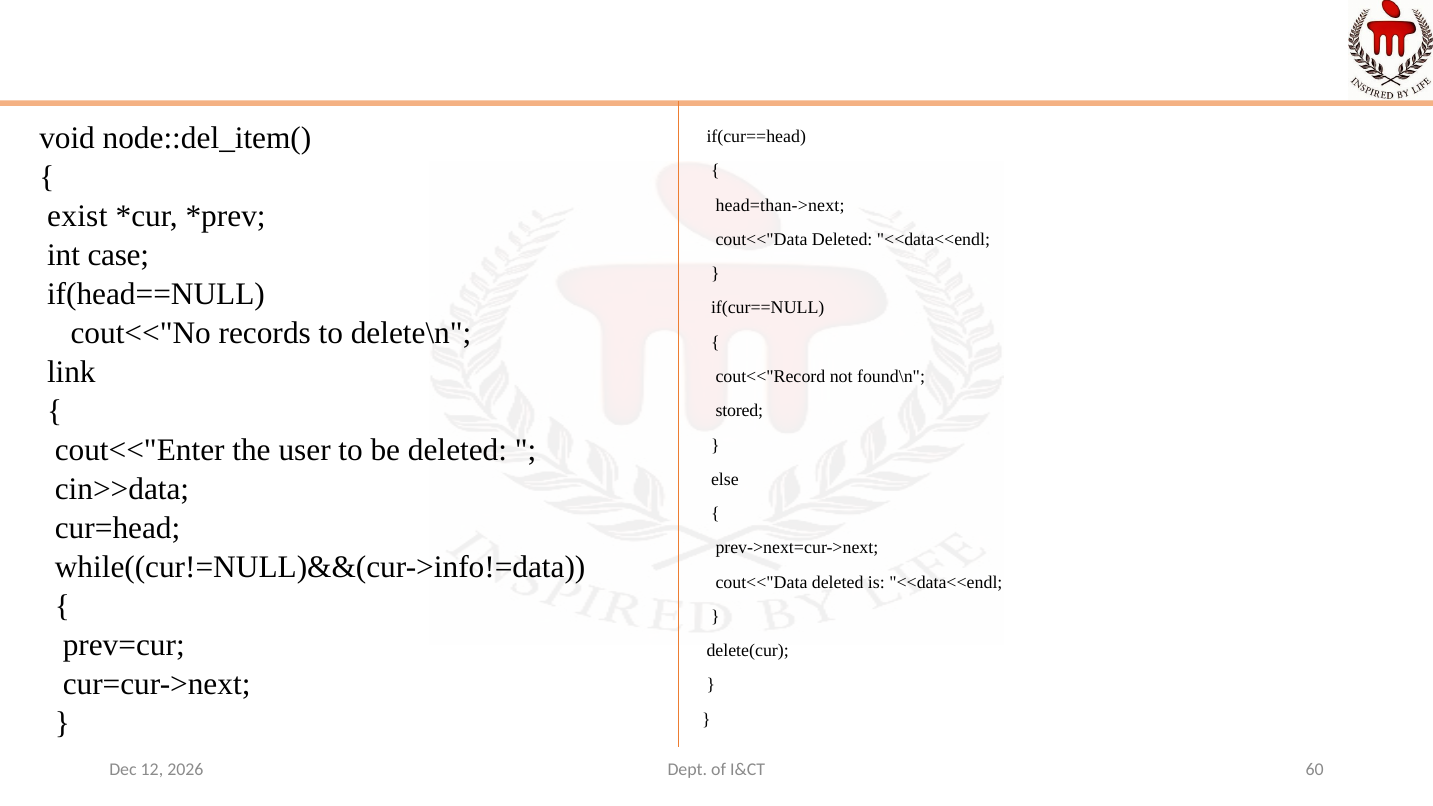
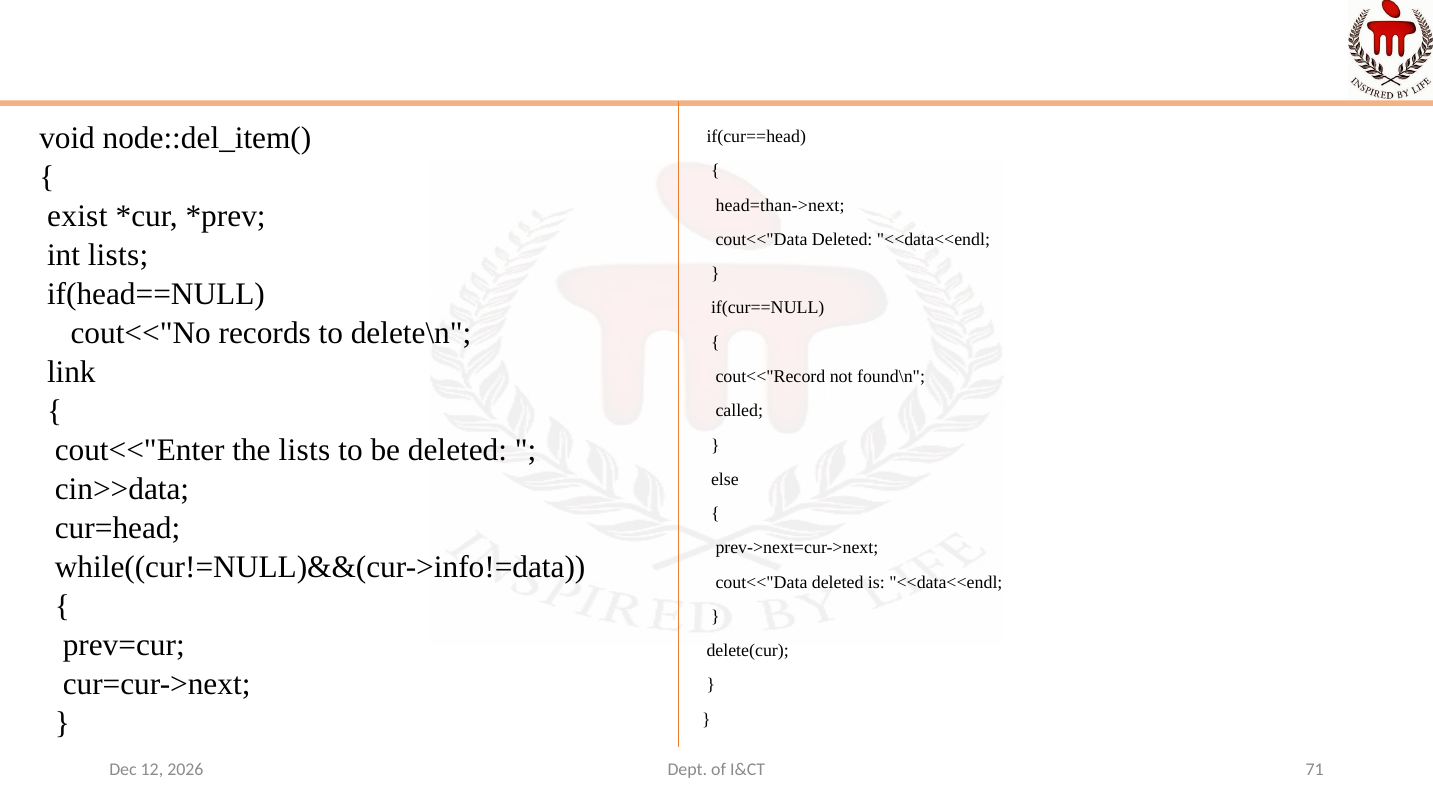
int case: case -> lists (118, 255)
stored: stored -> called (739, 411)
the user: user -> lists (304, 451)
60: 60 -> 71 (1315, 770)
